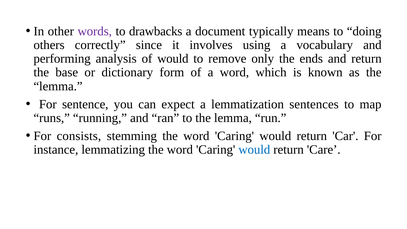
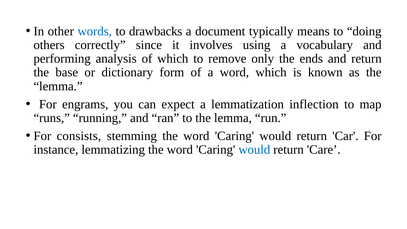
words colour: purple -> blue (95, 31)
of would: would -> which (173, 59)
sentence: sentence -> engrams (85, 104)
sentences: sentences -> inflection (314, 104)
